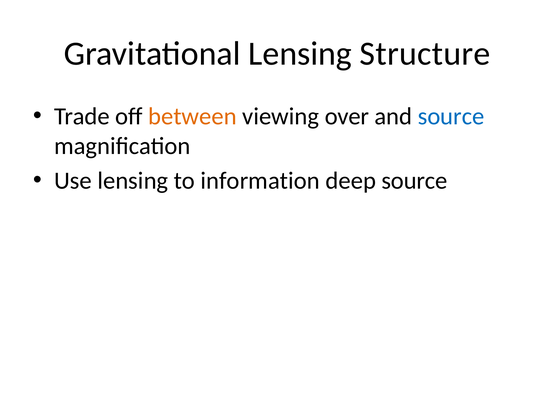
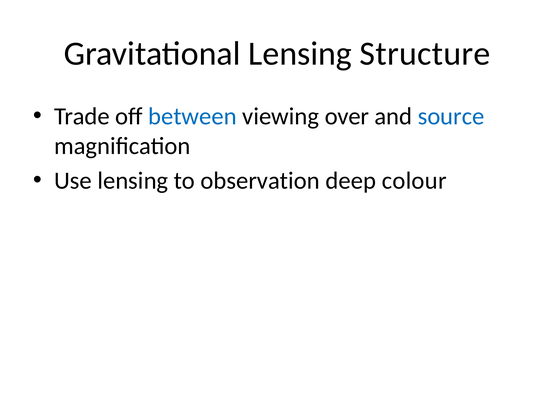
between colour: orange -> blue (192, 116)
information: information -> observation (260, 181)
deep source: source -> colour (414, 181)
